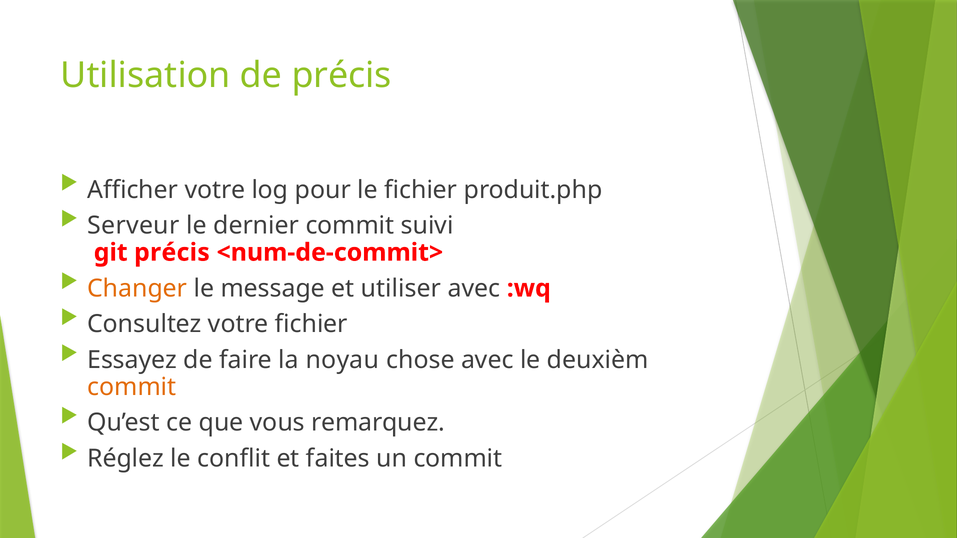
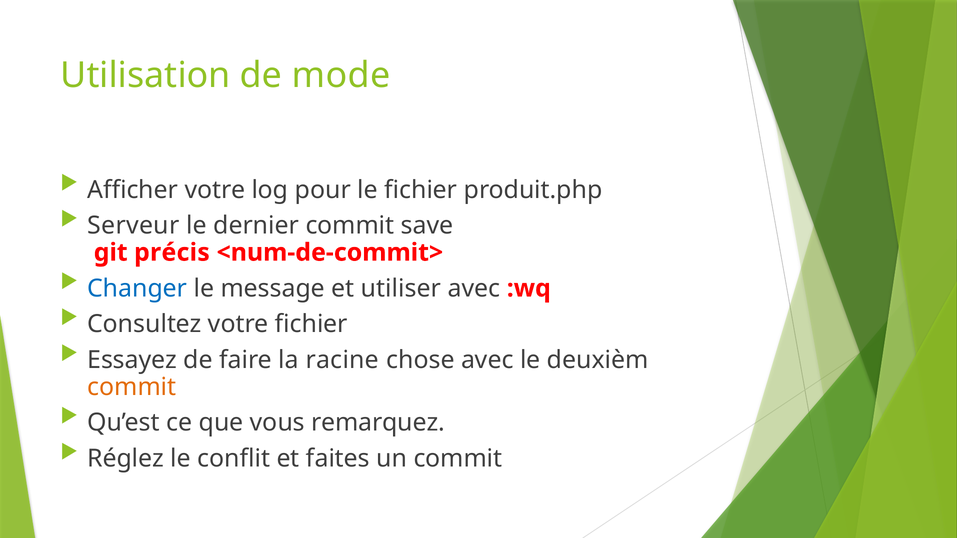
de précis: précis -> mode (341, 75)
suivi: suivi -> save (427, 226)
Changer colour: orange -> blue (137, 289)
noyau: noyau -> racine (342, 360)
